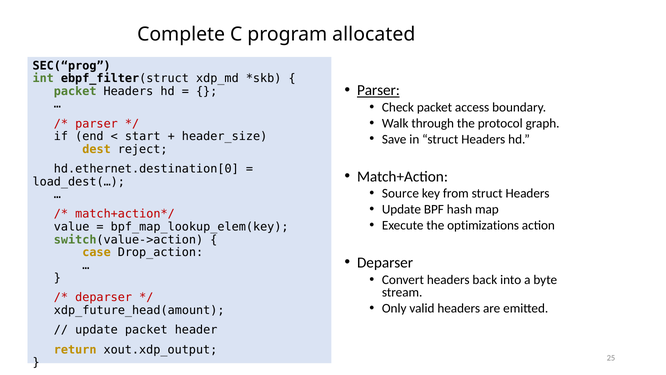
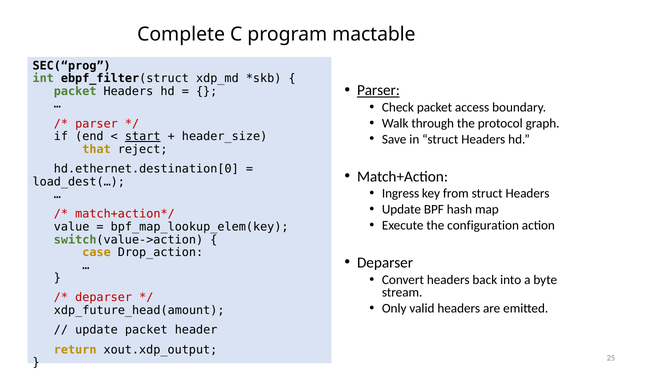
allocated: allocated -> mactable (374, 34)
start underline: none -> present (143, 136)
dest: dest -> that (97, 149)
Source: Source -> Ingress (401, 193)
optimizations: optimizations -> configuration (483, 225)
